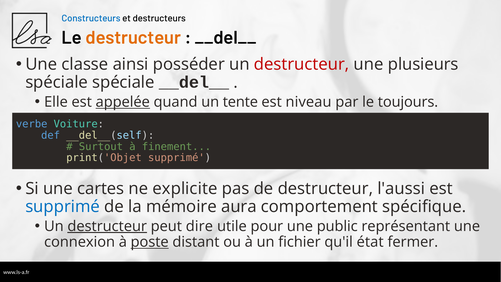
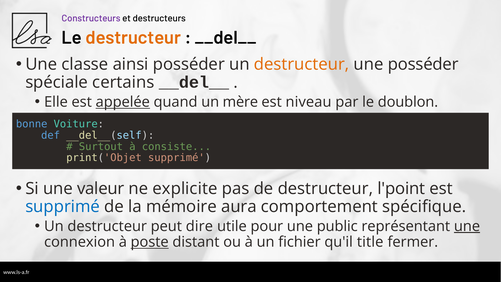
Constructeurs colour: blue -> purple (91, 18)
destructeur colour: red -> orange (302, 64)
une plusieurs: plusieurs -> posséder (423, 64)
spéciale spéciale: spéciale -> certains (123, 82)
tente: tente -> mère (240, 102)
toujours: toujours -> doublon (408, 102)
verbe: verbe -> bonne (32, 124)
finement: finement -> consiste (176, 146)
cartes: cartes -> valeur (101, 189)
l'aussi: l'aussi -> l'point (401, 189)
destructeur underline: present -> none (107, 226)
une underline: none -> present (467, 226)
état: état -> title (370, 242)
